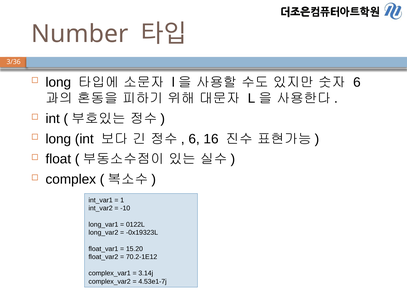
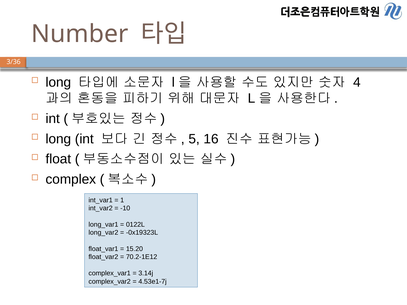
6: 6 -> 4 (357, 82)
6: 6 -> 5 (194, 139)
